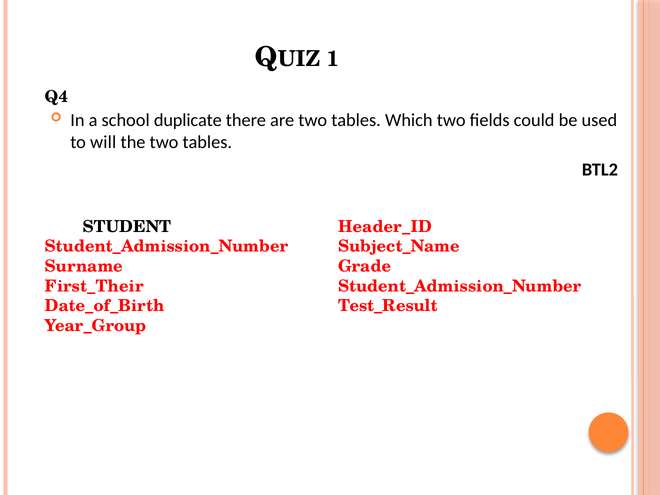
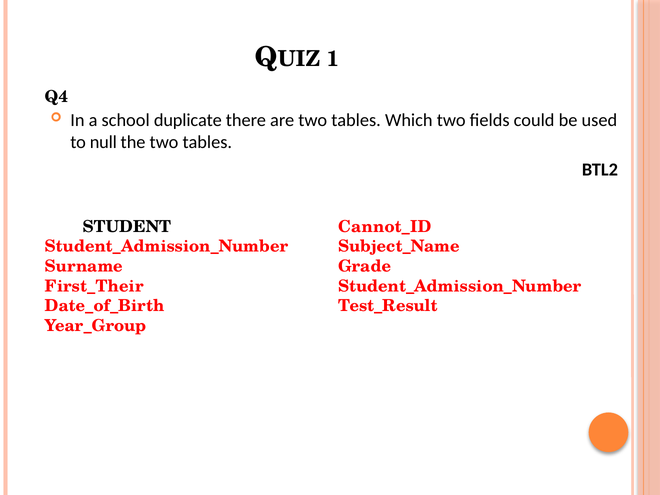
will: will -> null (103, 142)
Header_ID: Header_ID -> Cannot_ID (385, 227)
